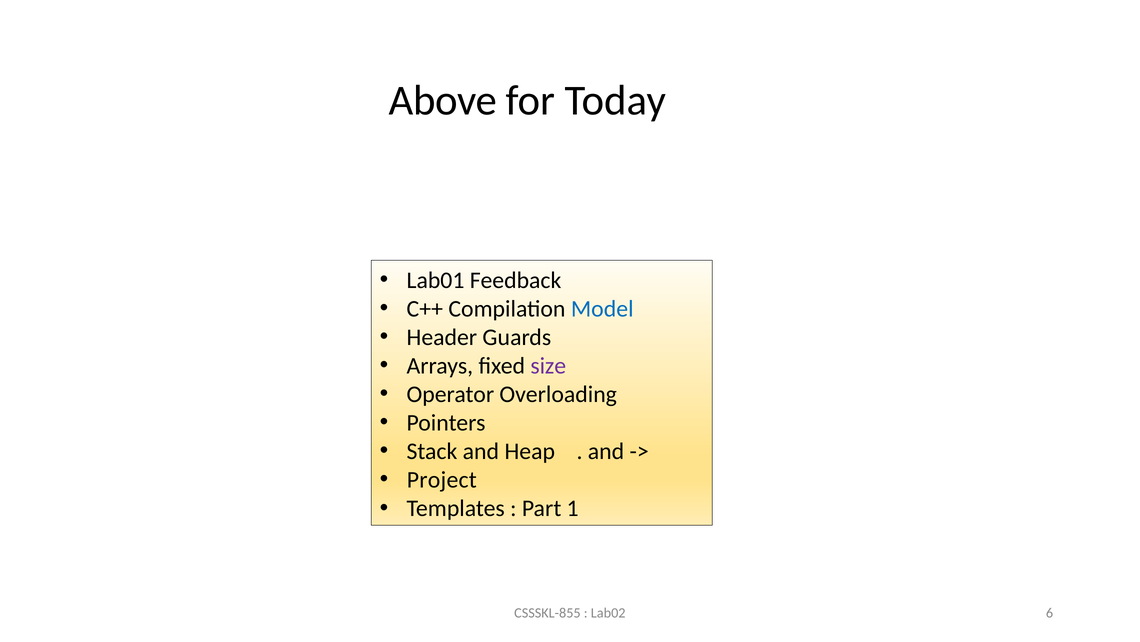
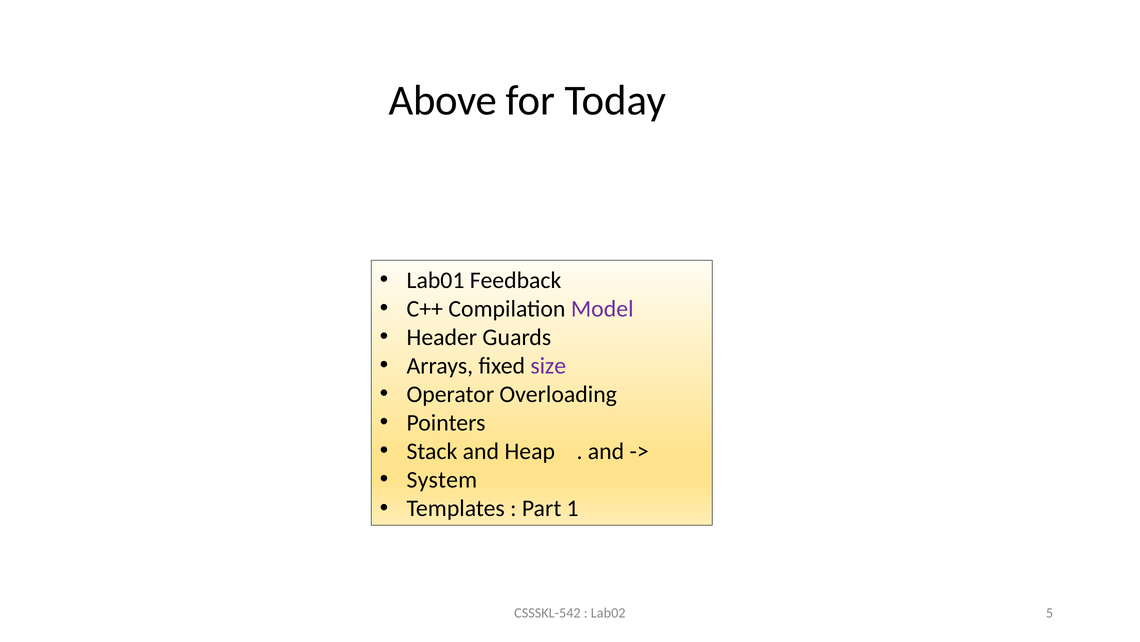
Model colour: blue -> purple (602, 308)
Project: Project -> System (442, 479)
CSSSKL-855: CSSSKL-855 -> CSSSKL-542 (547, 612)
6: 6 -> 5 (1050, 612)
